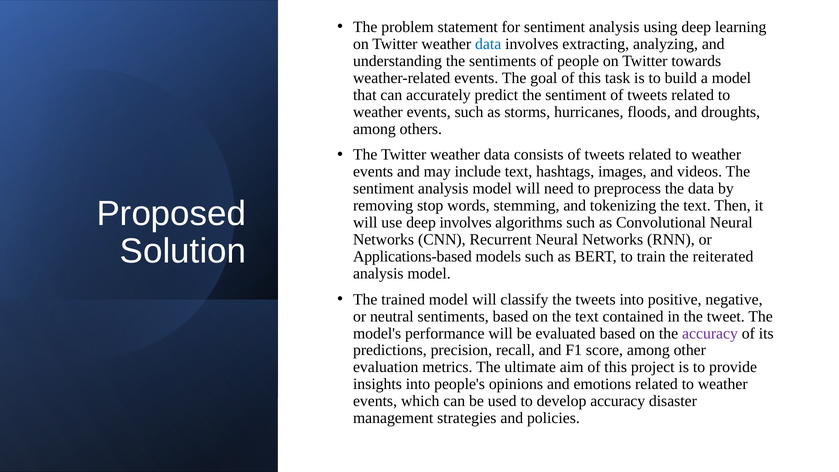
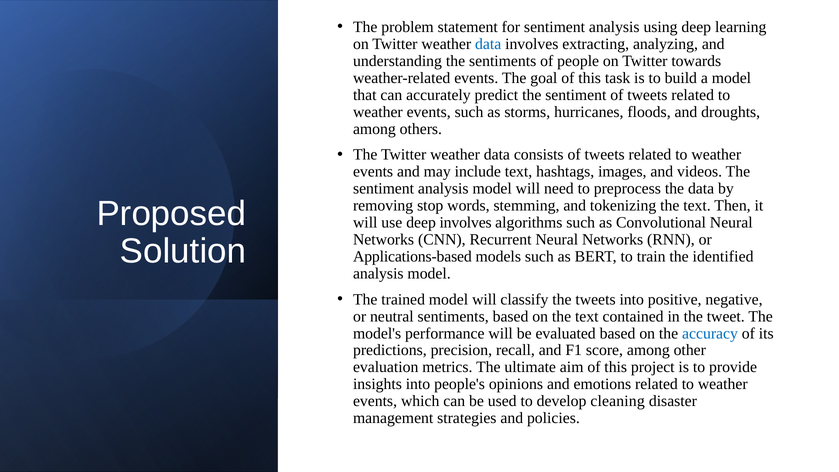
reiterated: reiterated -> identified (723, 257)
accuracy colour: purple -> blue (710, 333)
develop accuracy: accuracy -> cleaning (618, 401)
